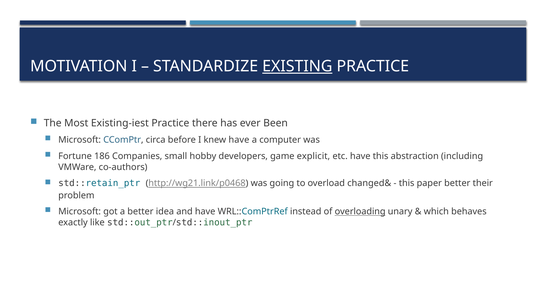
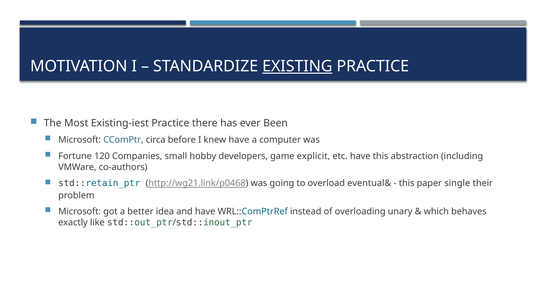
186: 186 -> 120 (102, 156)
changed&: changed& -> eventual& (369, 183)
paper better: better -> single (457, 183)
overloading underline: present -> none (360, 212)
